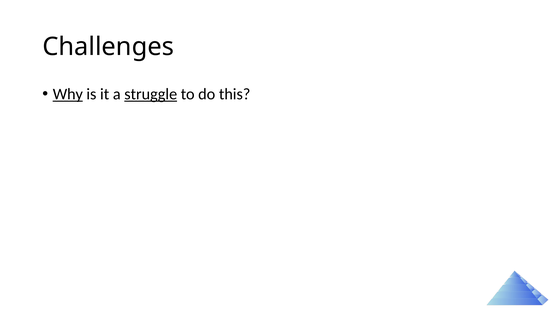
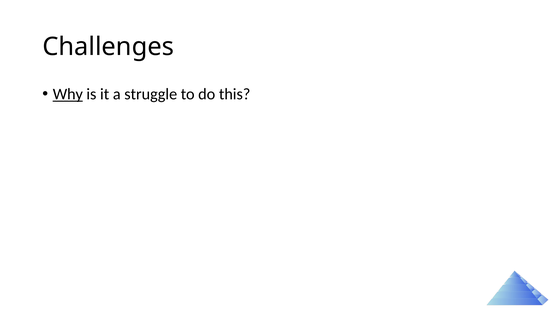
struggle underline: present -> none (151, 94)
